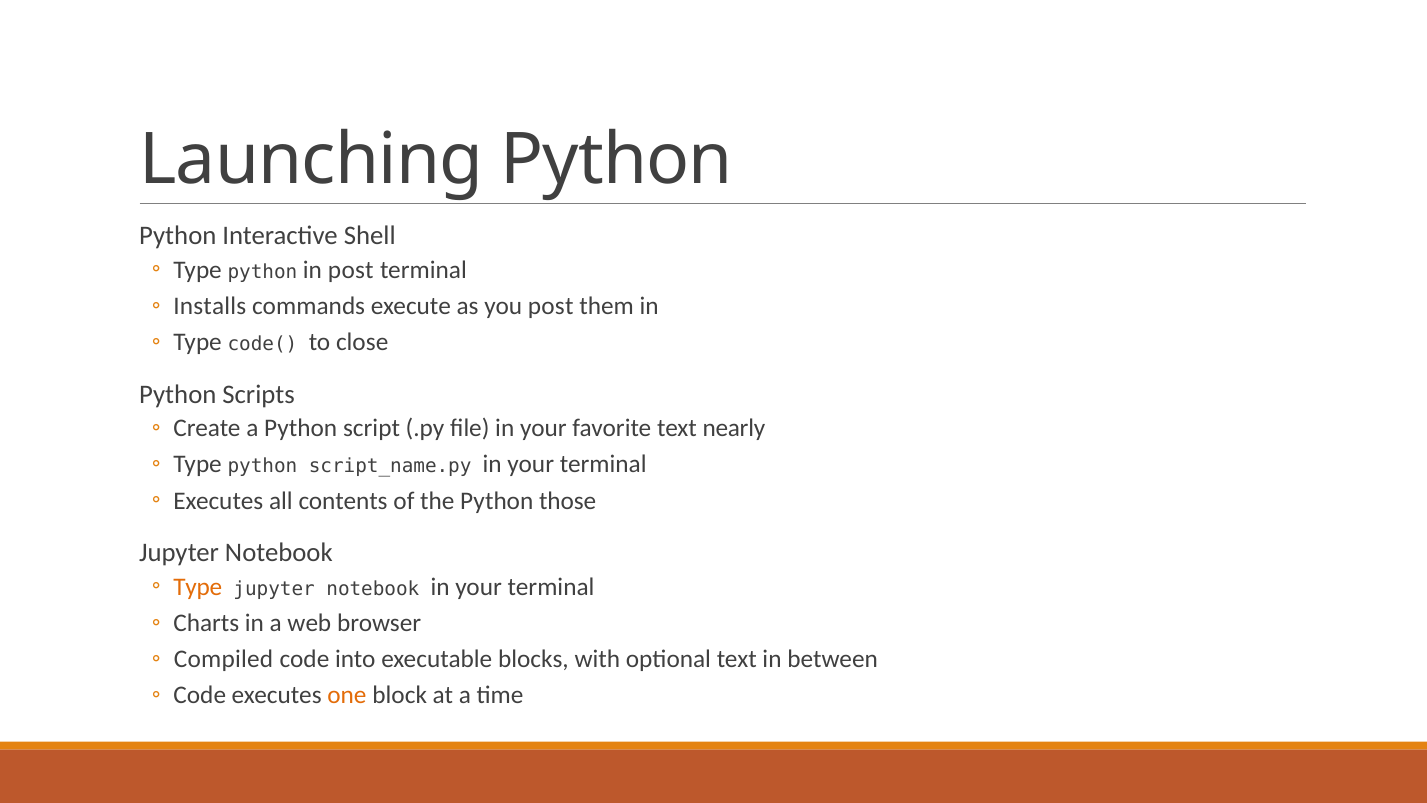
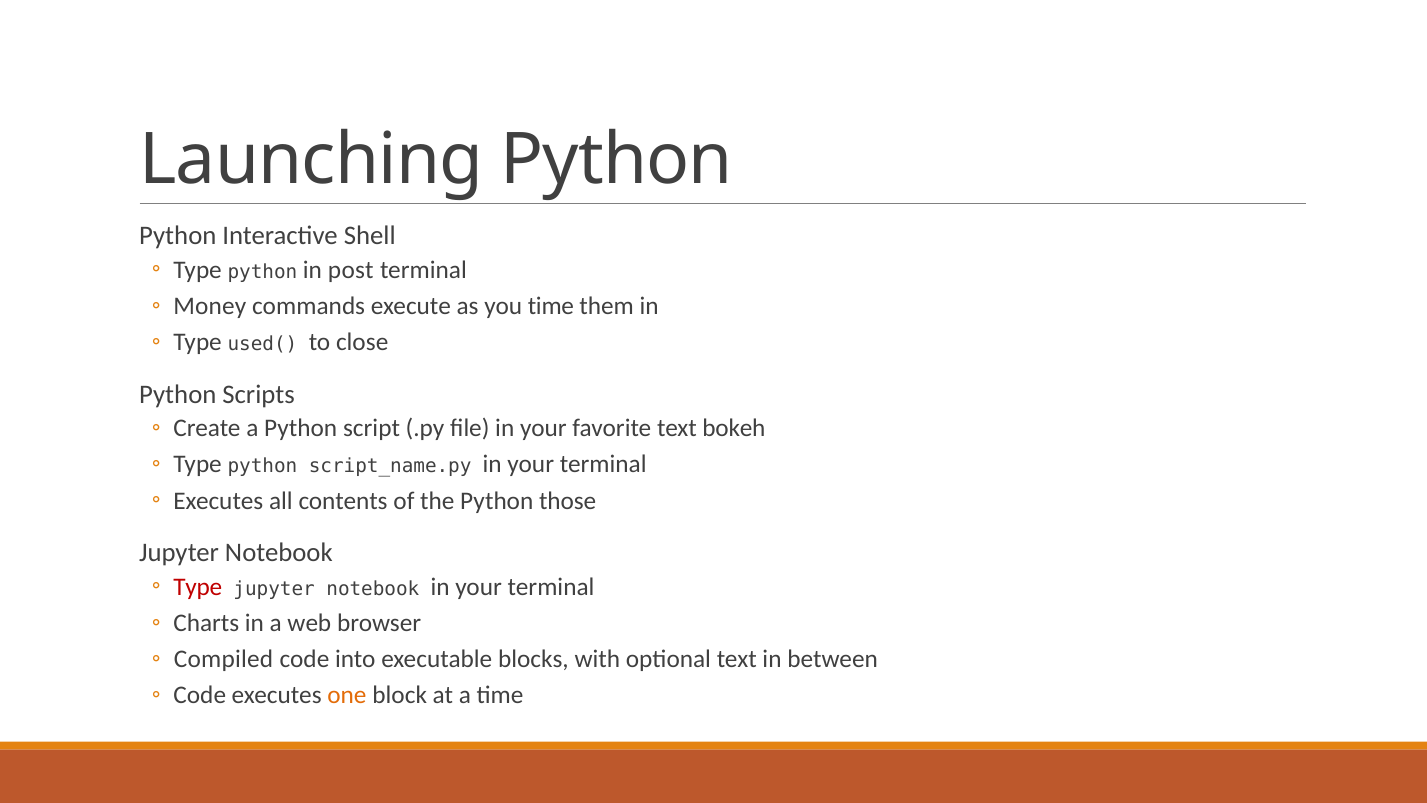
Installs: Installs -> Money (210, 306)
you post: post -> time (551, 306)
code(: code( -> used( (262, 344)
nearly: nearly -> bokeh (734, 428)
Type colour: orange -> red (198, 587)
